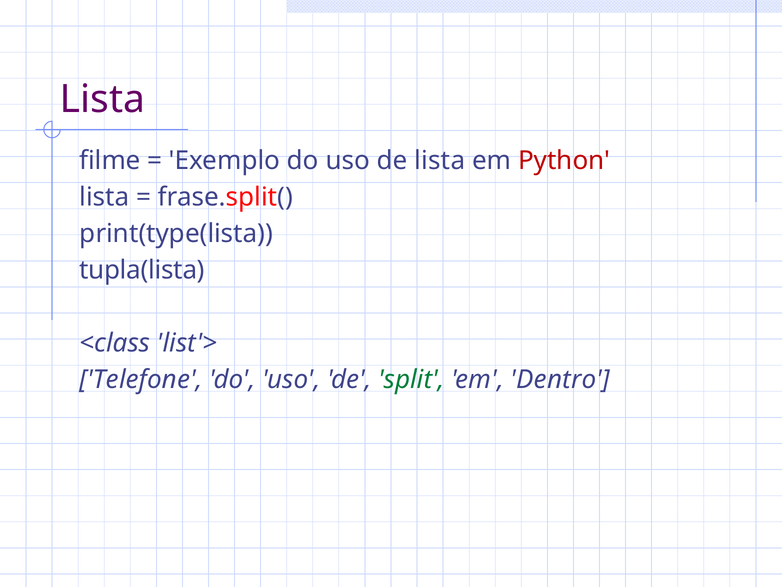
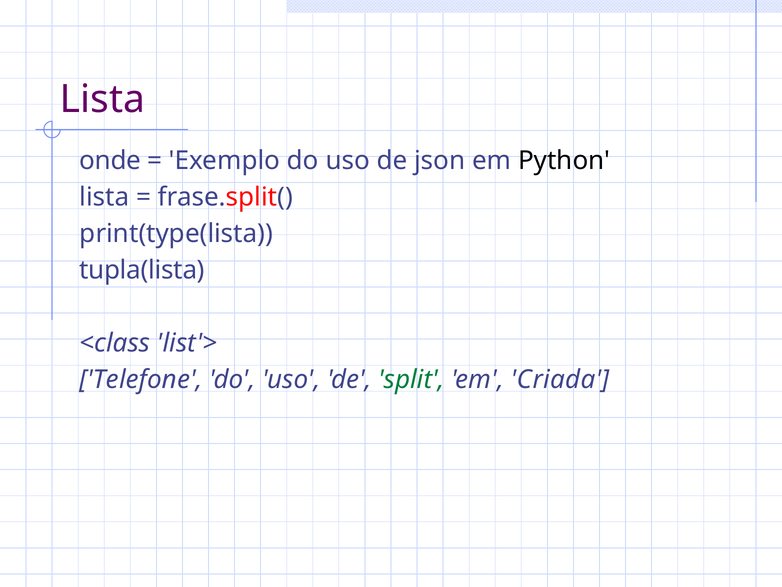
filme: filme -> onde (110, 161)
de lista: lista -> json (440, 161)
Python colour: red -> black (564, 161)
Dentro: Dentro -> Criada (560, 380)
